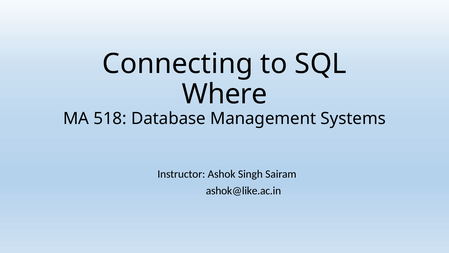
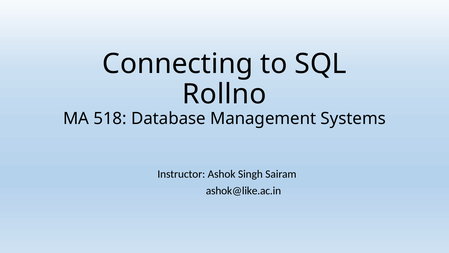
Where: Where -> Rollno (224, 94)
